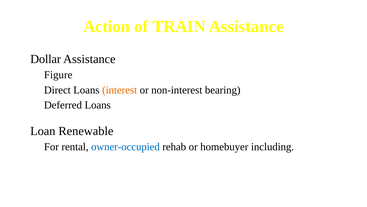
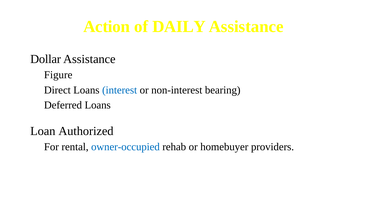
TRAIN: TRAIN -> DAILY (179, 26)
interest colour: orange -> blue (120, 90)
Renewable: Renewable -> Authorized (86, 131)
including: including -> providers (273, 146)
